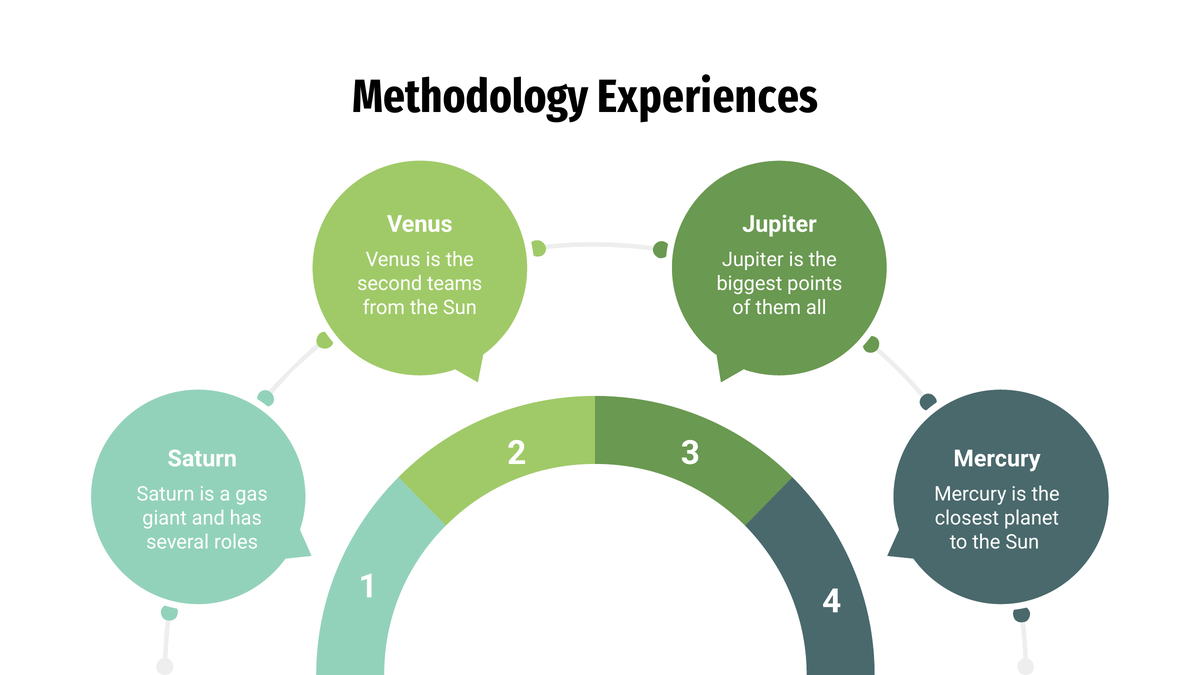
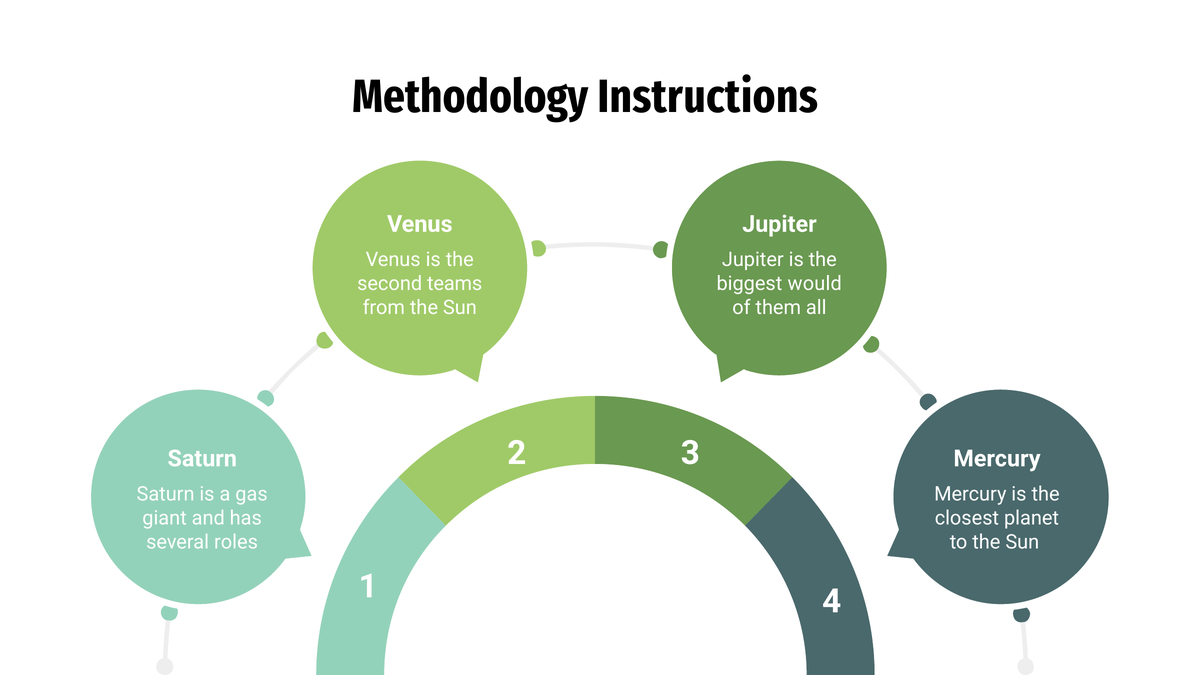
Experiences: Experiences -> Instructions (708, 97)
points: points -> would (815, 284)
